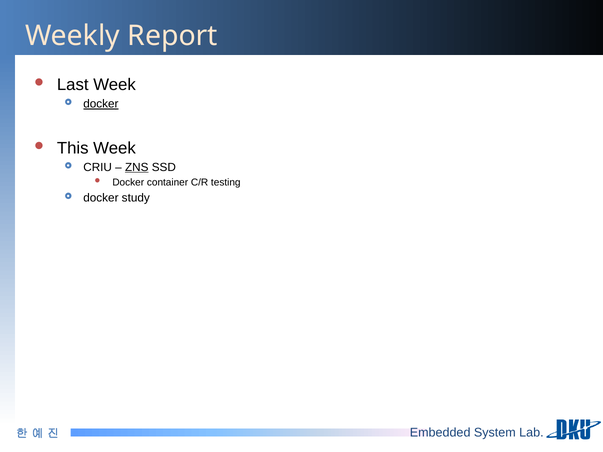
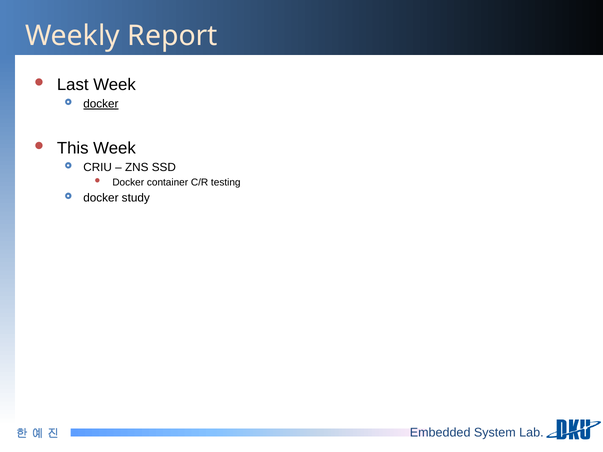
ZNS underline: present -> none (137, 167)
